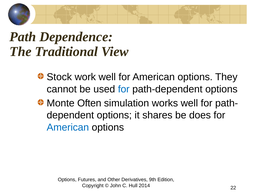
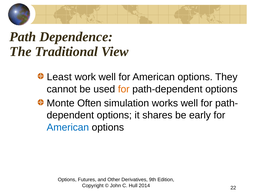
Stock: Stock -> Least (59, 77)
for colour: blue -> orange (124, 89)
does: does -> early (200, 115)
